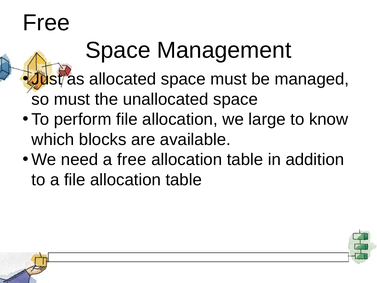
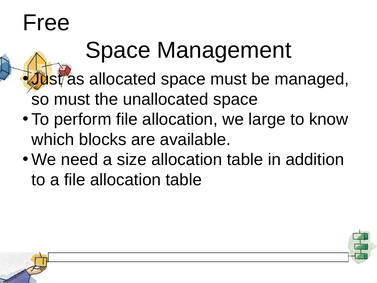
a free: free -> size (132, 160)
